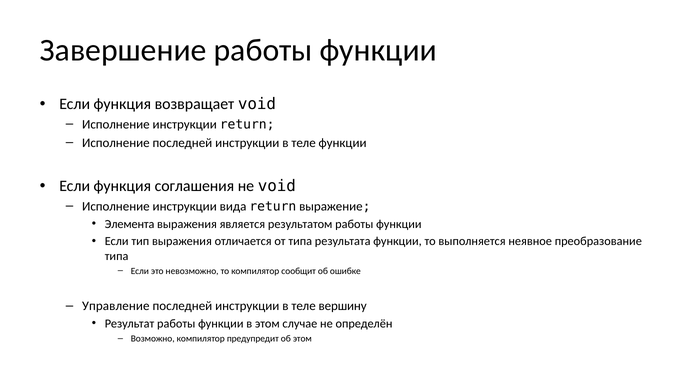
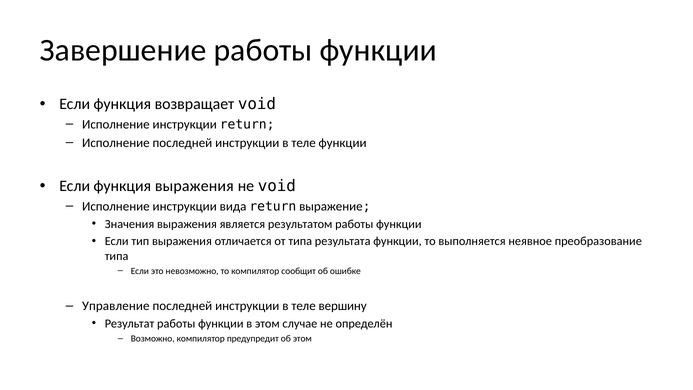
функция соглашения: соглашения -> выражения (194, 186)
Элемента: Элемента -> Значения (130, 224)
